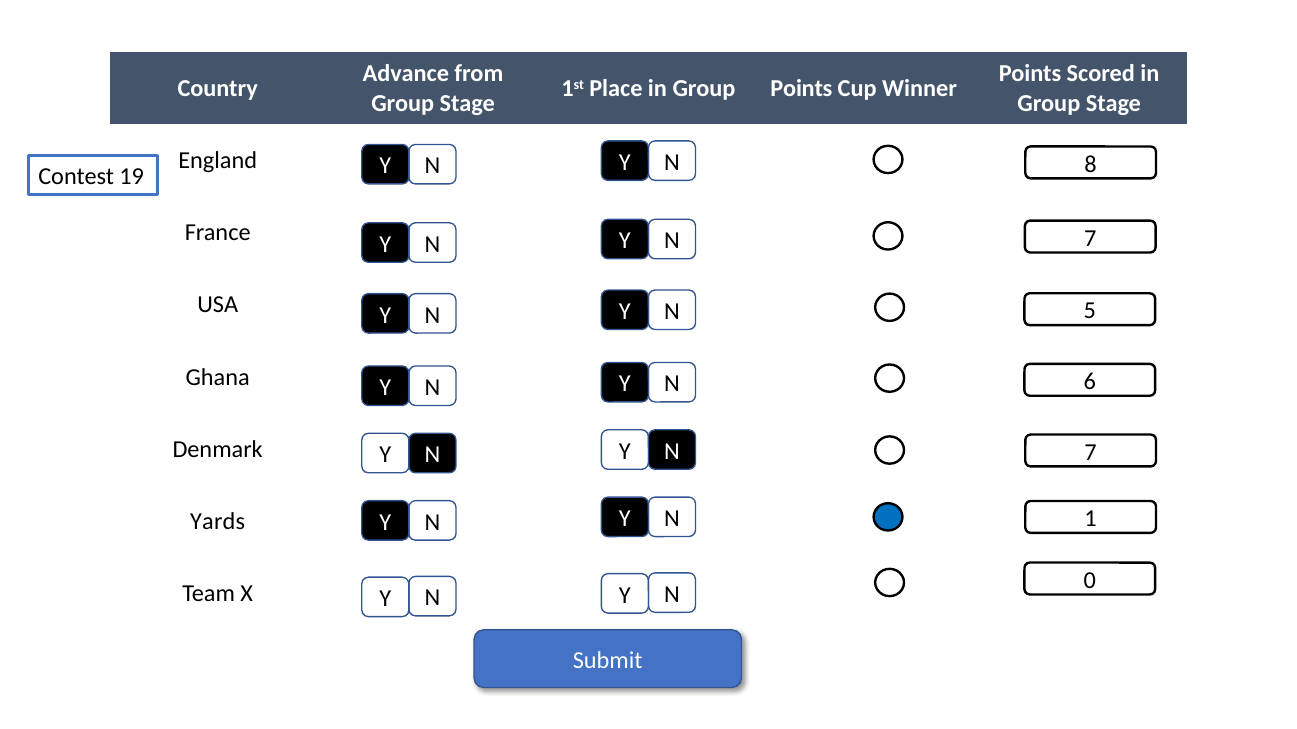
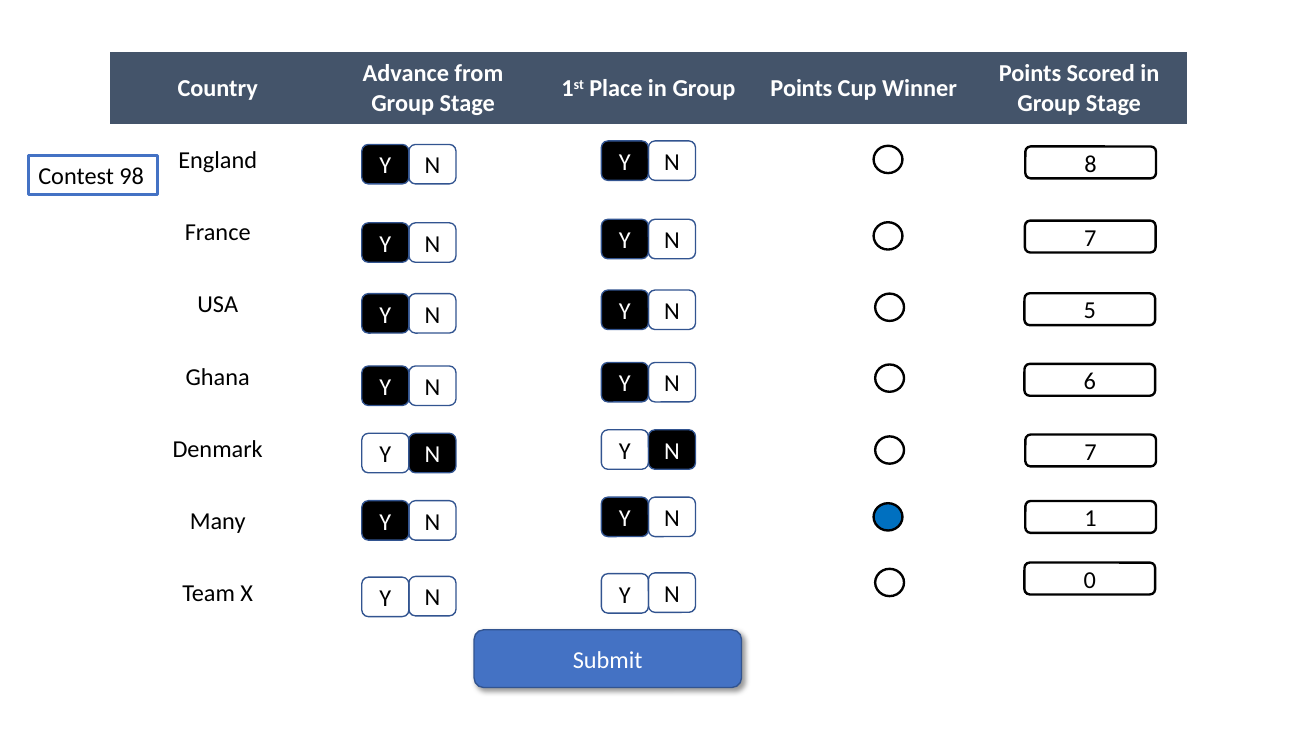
19: 19 -> 98 (132, 177)
Yards: Yards -> Many (218, 522)
